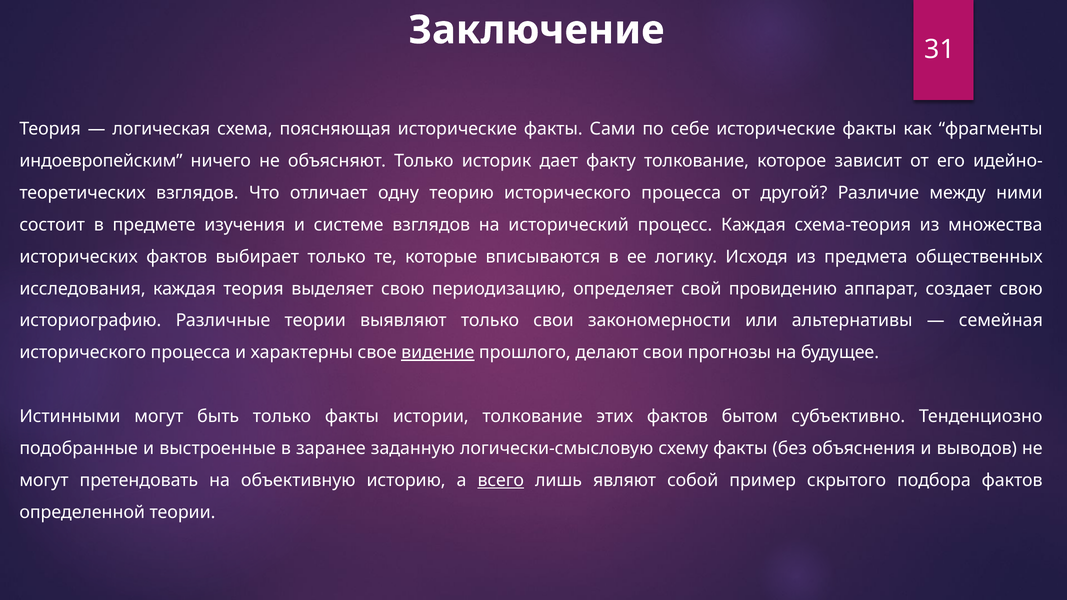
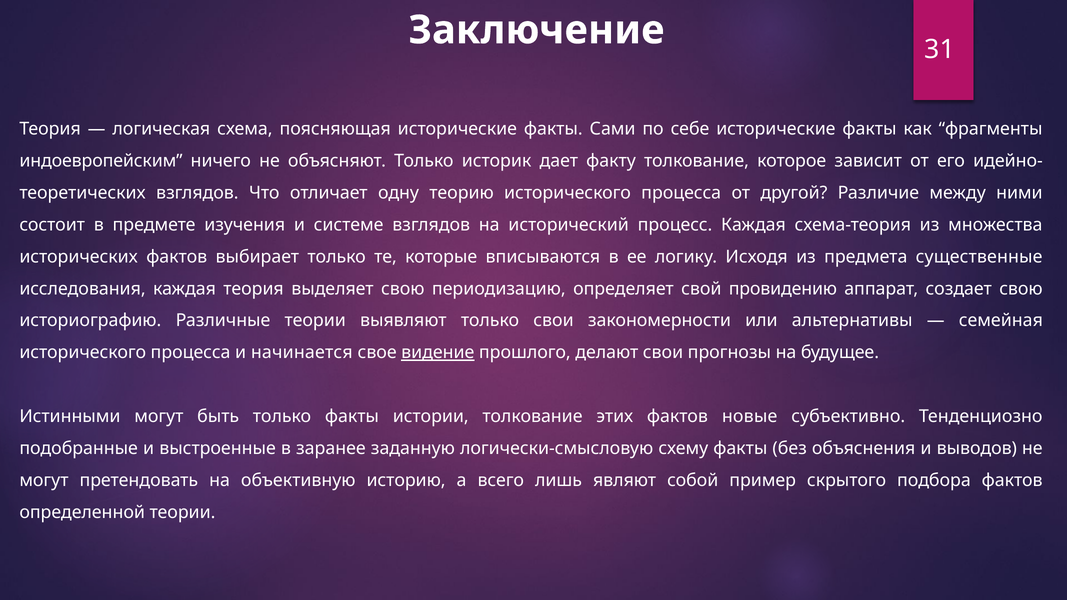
общественных: общественных -> существенные (979, 257)
характерны: характерны -> начинается (302, 353)
бытом: бытом -> новые (750, 417)
всего underline: present -> none (501, 481)
